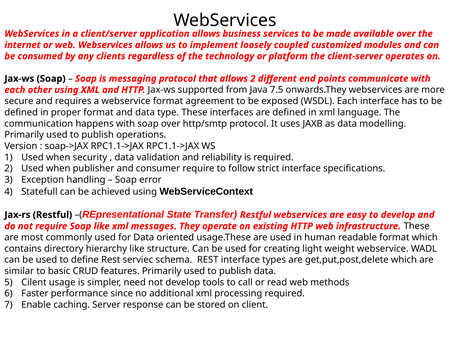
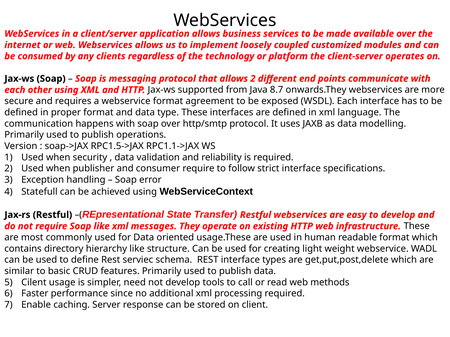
7.5: 7.5 -> 8.7 (277, 90)
soap->JAX RPC1.1->JAX: RPC1.1->JAX -> RPC1.5->JAX (117, 146)
